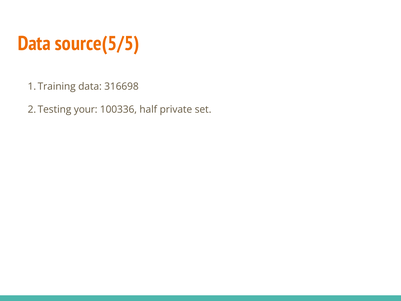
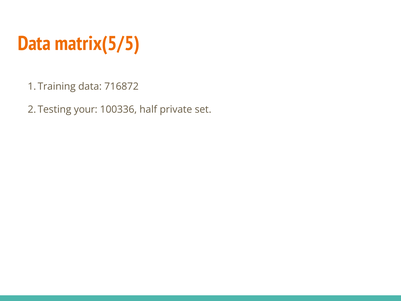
source(5/5: source(5/5 -> matrix(5/5 (97, 43)
316698: 316698 -> 716872 (121, 87)
